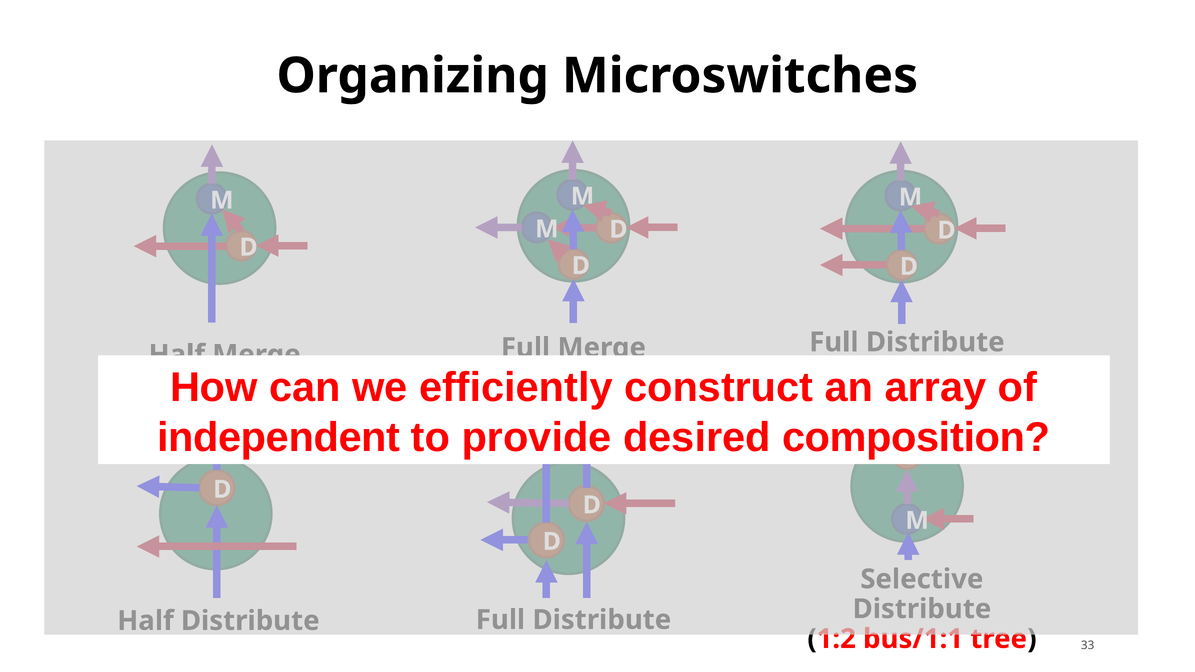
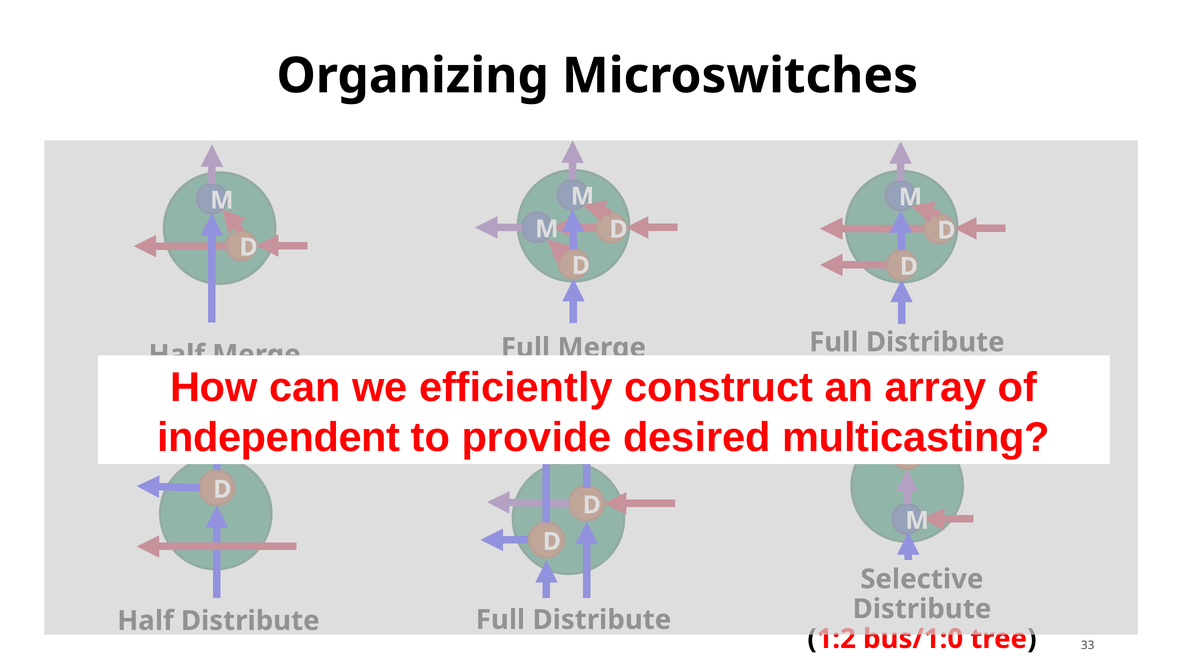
composition: composition -> multicasting (916, 438)
bus/1:1: bus/1:1 -> bus/1:0 (913, 639)
